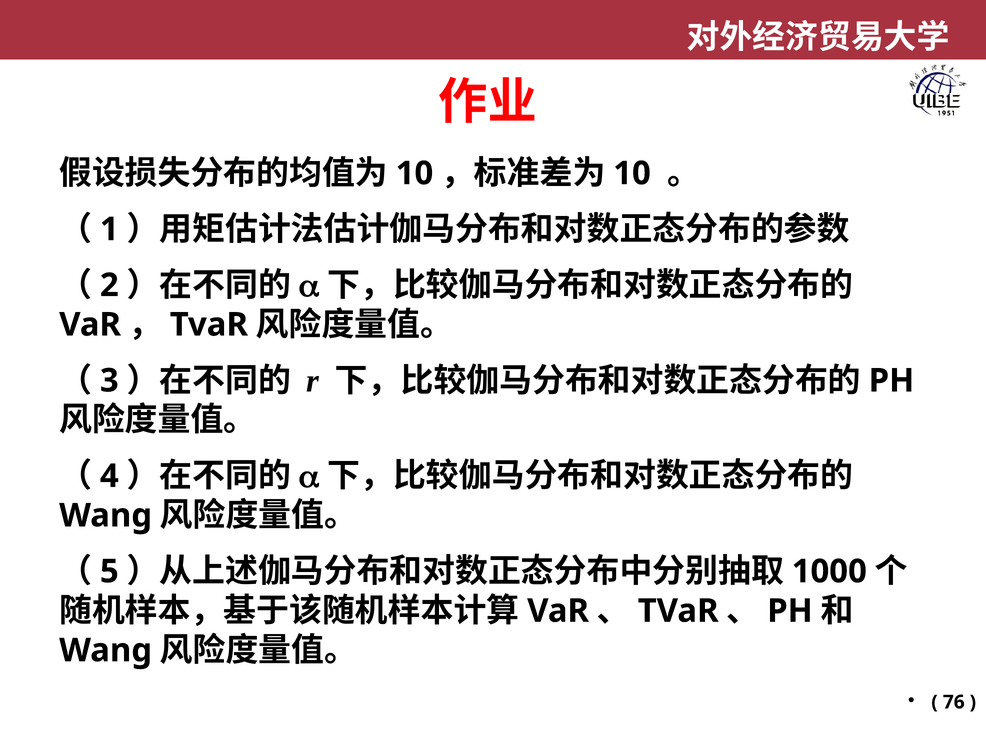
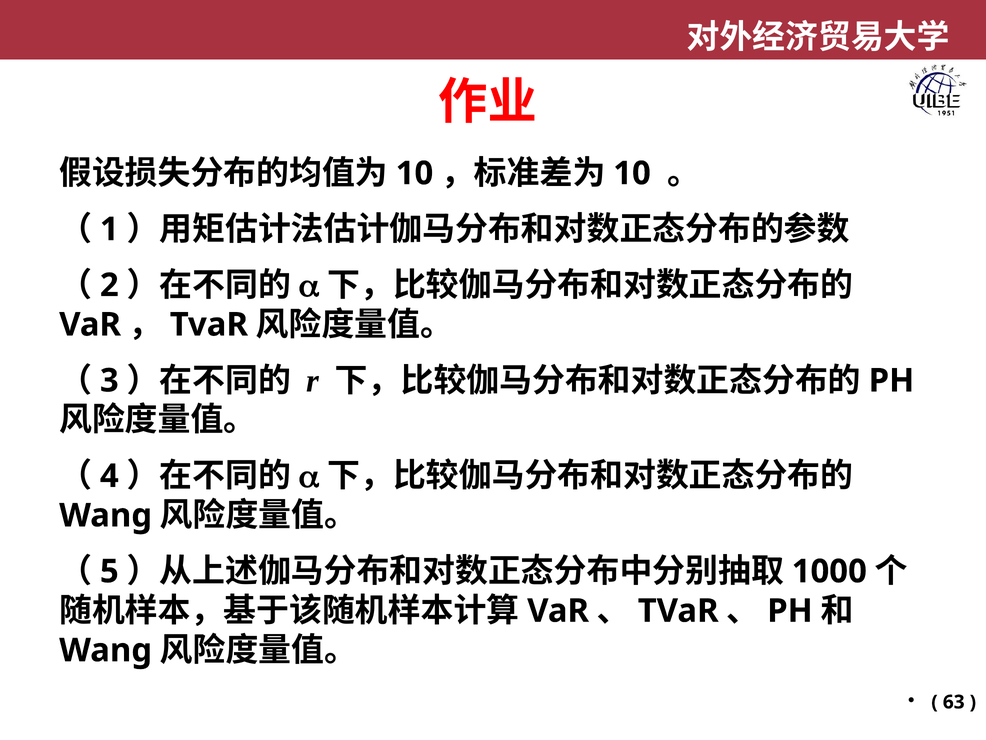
76: 76 -> 63 (954, 702)
